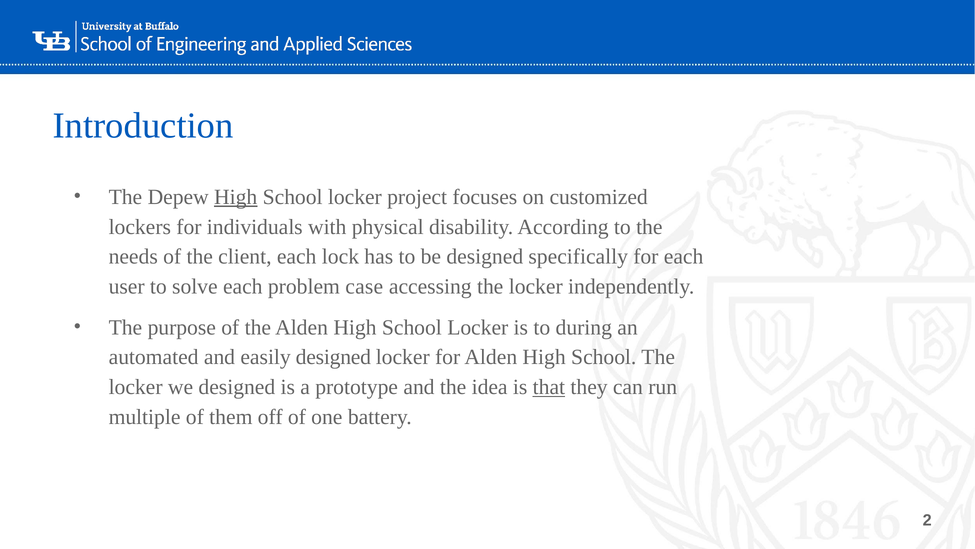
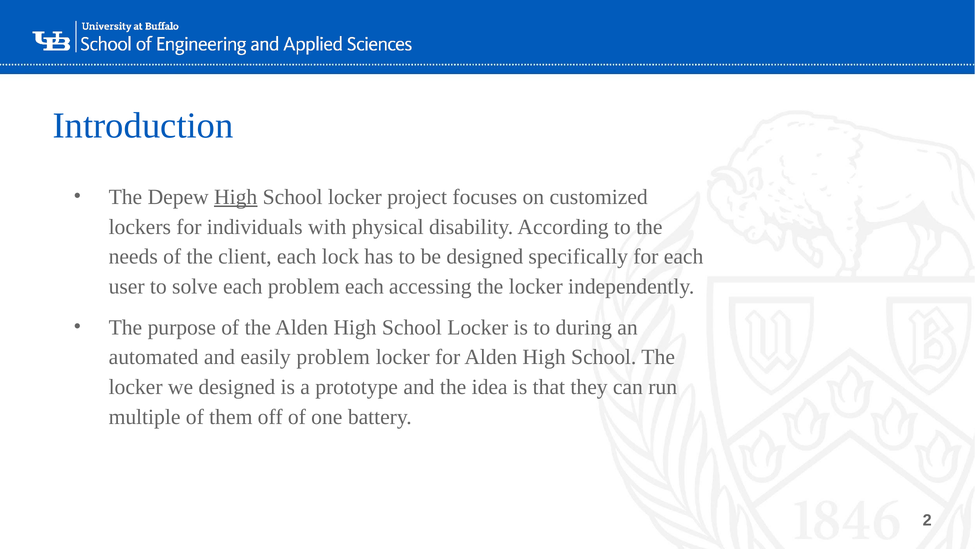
problem case: case -> each (364, 286)
easily designed: designed -> problem (333, 357)
that underline: present -> none (549, 387)
